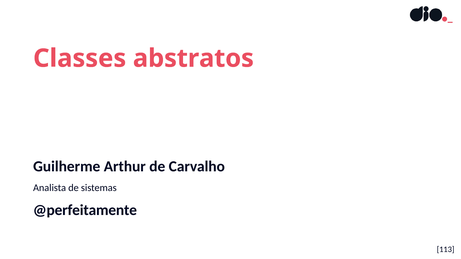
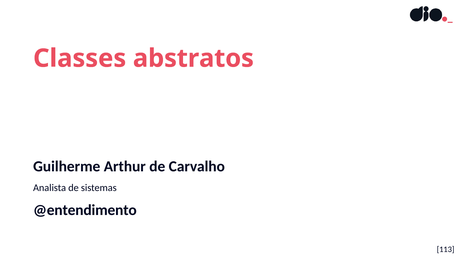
@perfeitamente: @perfeitamente -> @entendimento (85, 210)
